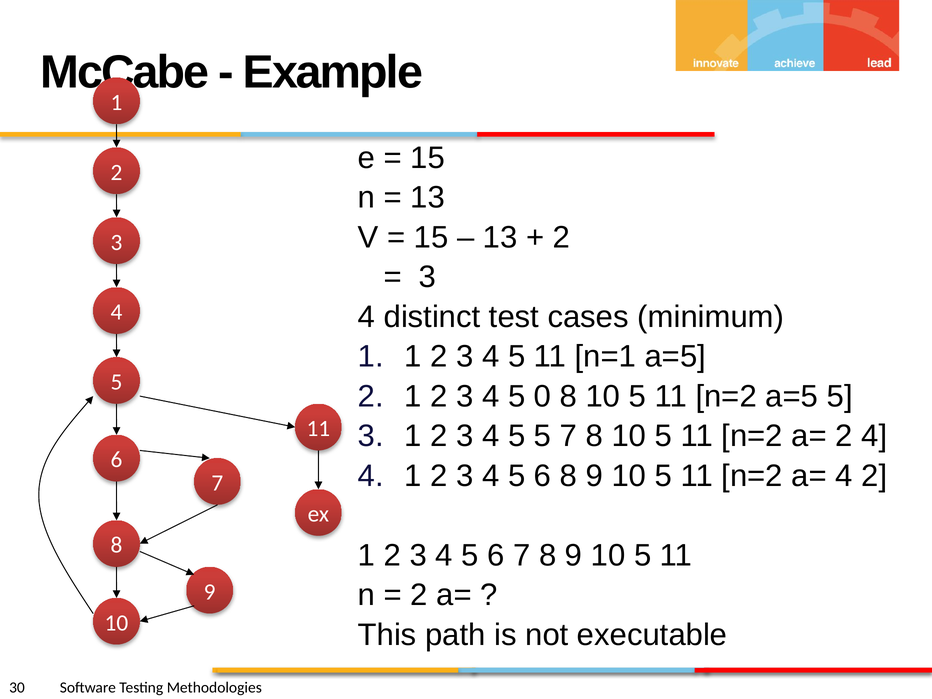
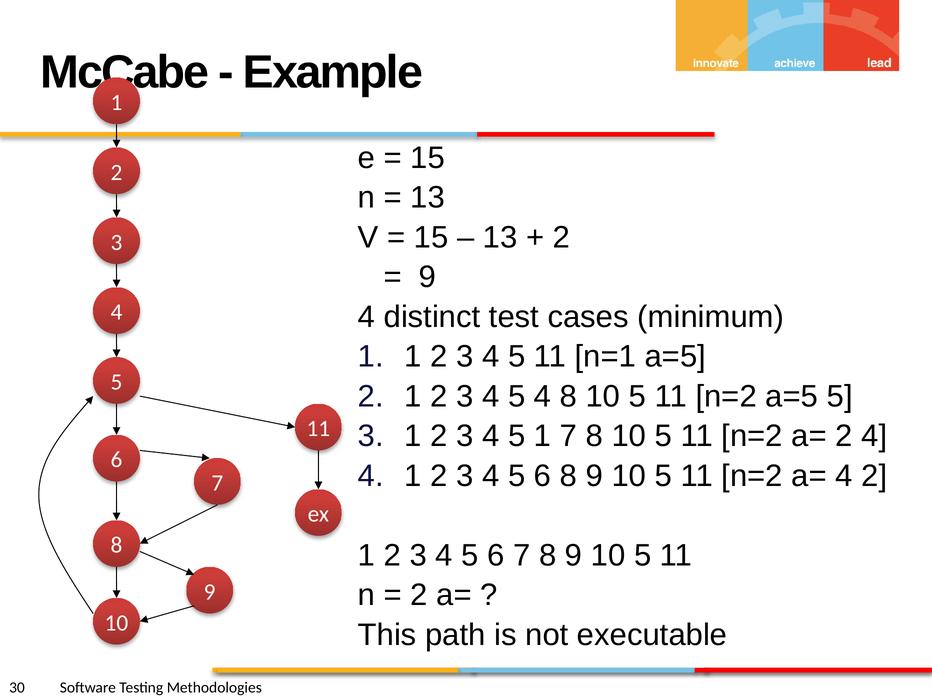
3: 3 -> 9 (428, 277)
5 0: 0 -> 4 (542, 396)
5 5: 5 -> 1 (542, 436)
